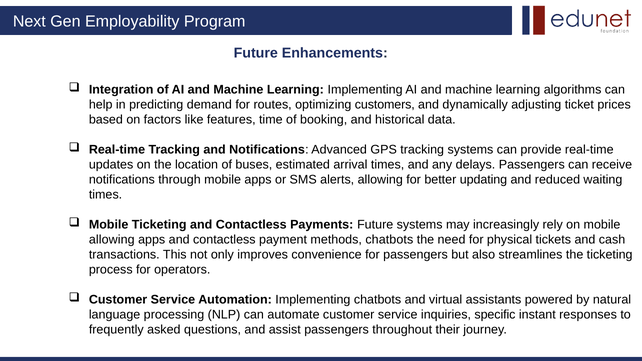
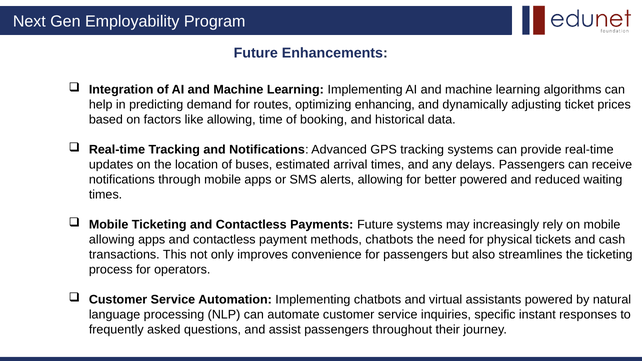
customers: customers -> enhancing (385, 105)
like features: features -> allowing (231, 120)
better updating: updating -> powered (483, 180)
